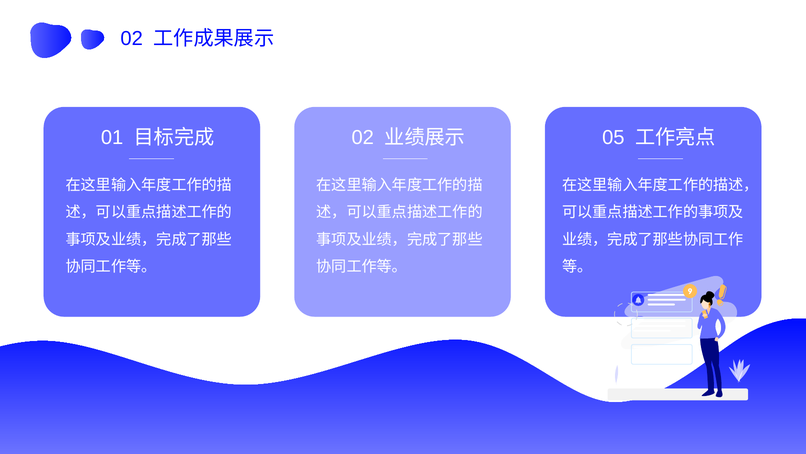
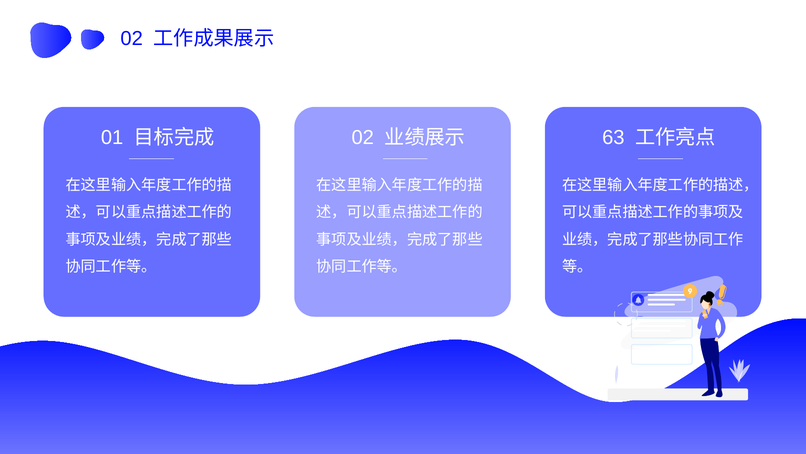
05: 05 -> 63 (613, 137)
